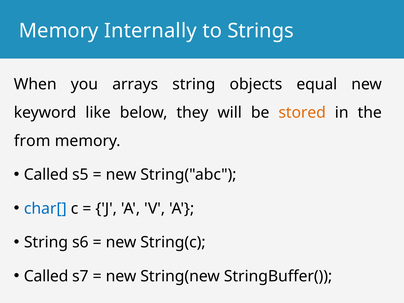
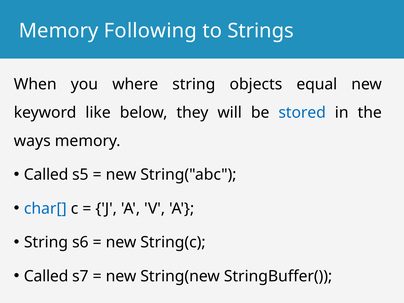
Internally: Internally -> Following (150, 31)
arrays: arrays -> where (135, 84)
stored colour: orange -> blue (302, 113)
from: from -> ways (32, 141)
